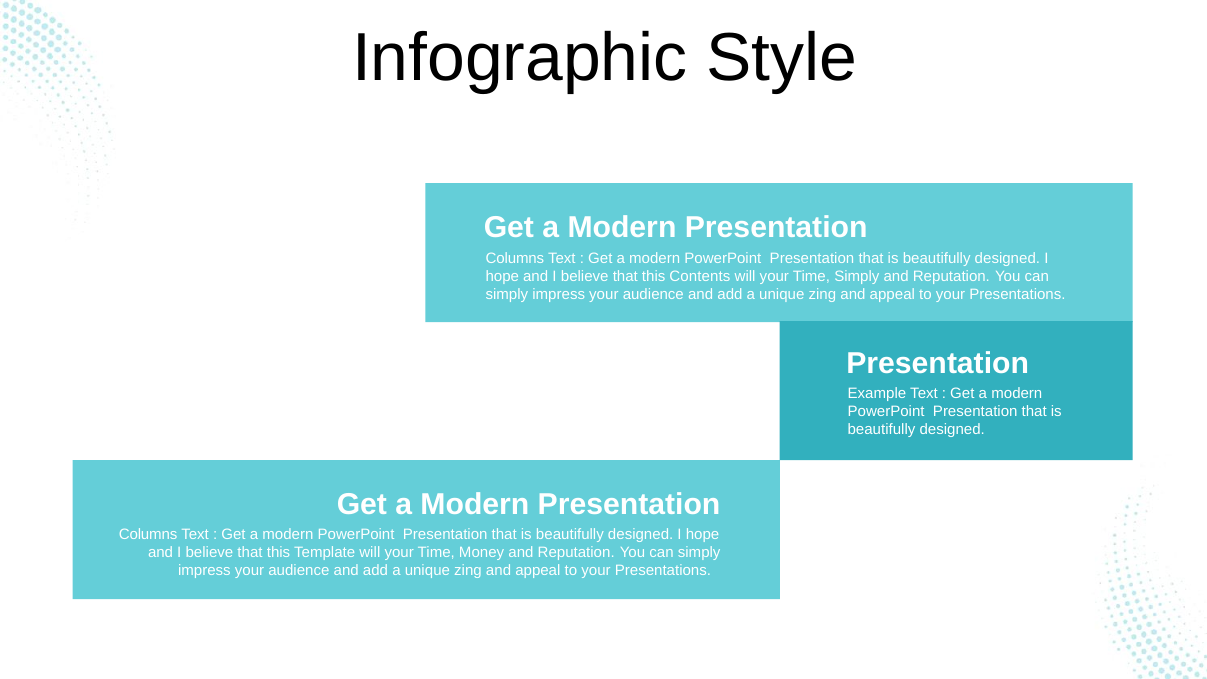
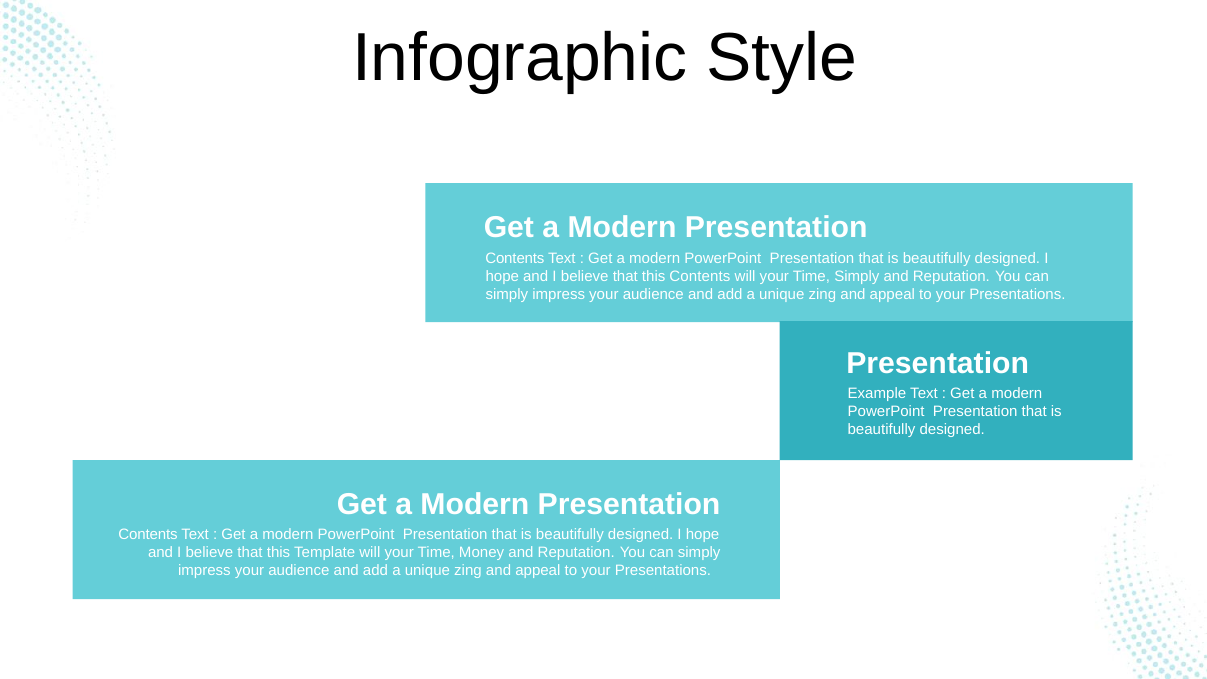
Columns: Columns -> Contents (515, 258)
Columns: Columns -> Contents (148, 534)
